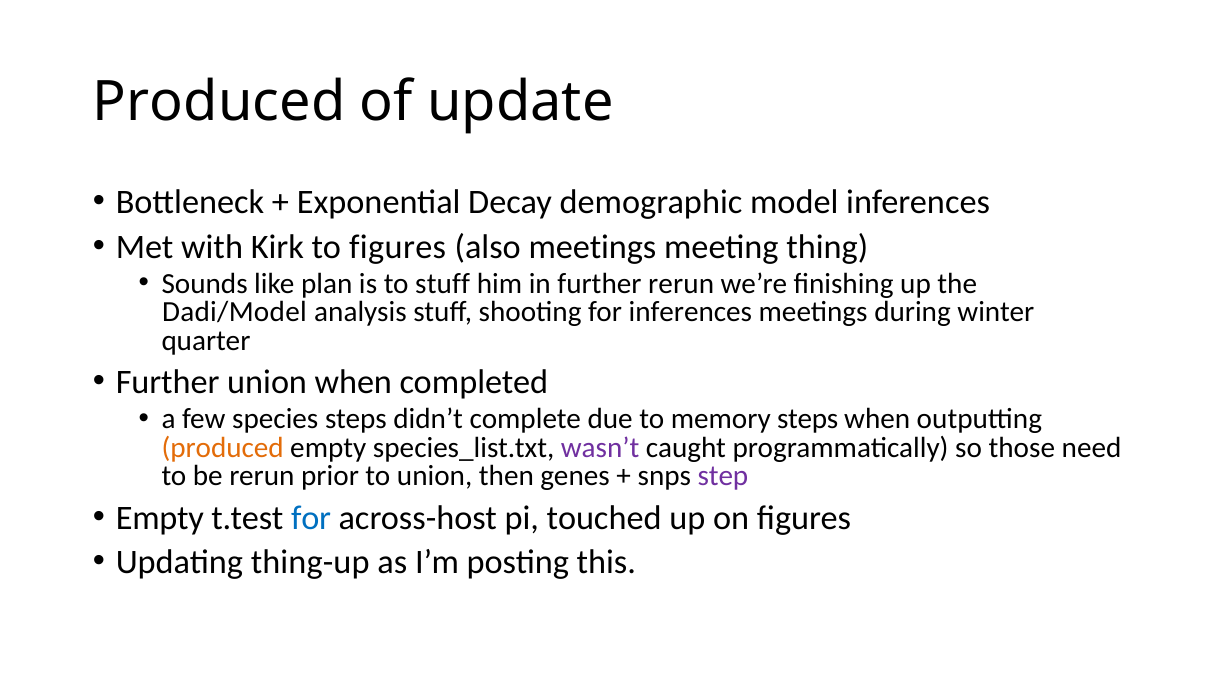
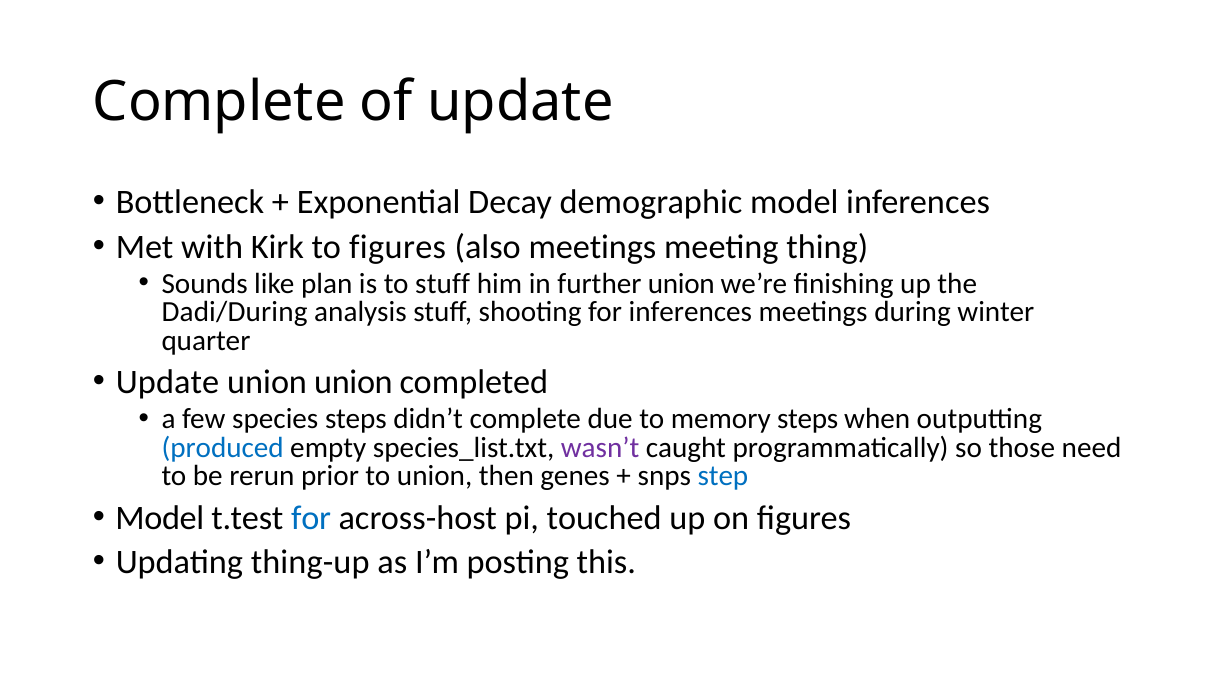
Produced: Produced -> Complete (219, 102)
further rerun: rerun -> union (681, 284)
Dadi/Model: Dadi/Model -> Dadi/During (234, 312)
Further: Further -> Update (168, 383)
union when: when -> union (353, 383)
produced colour: orange -> blue (223, 448)
step colour: purple -> blue (723, 476)
Empty: Empty -> Model (160, 518)
